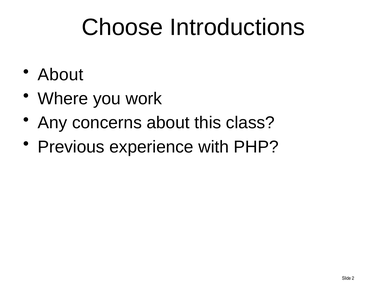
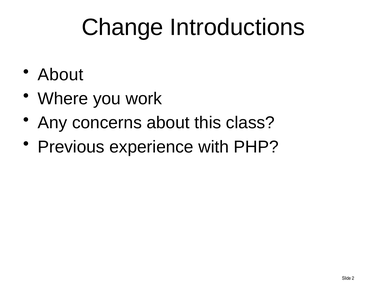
Choose: Choose -> Change (122, 27)
